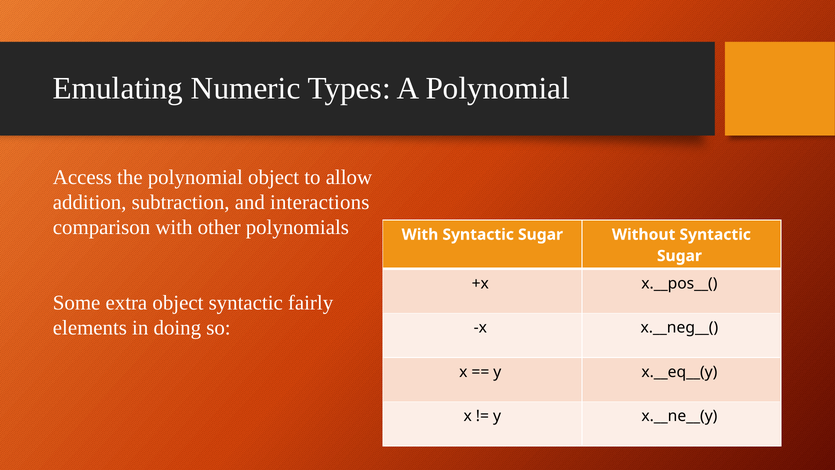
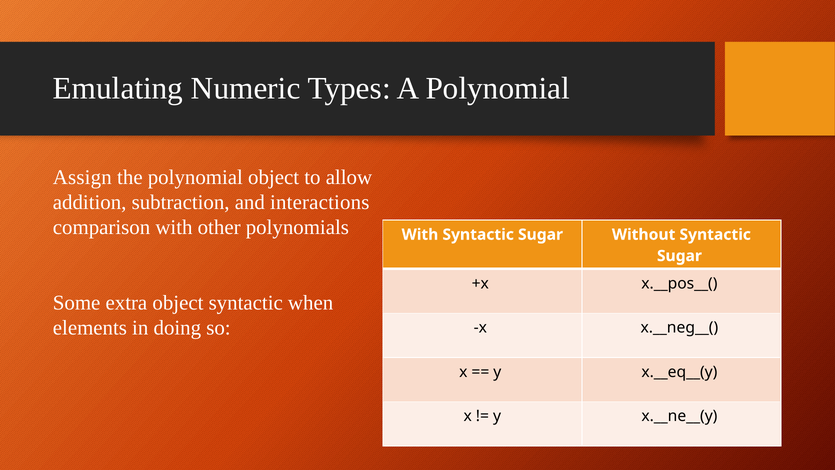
Access: Access -> Assign (82, 177)
fairly: fairly -> when (311, 302)
